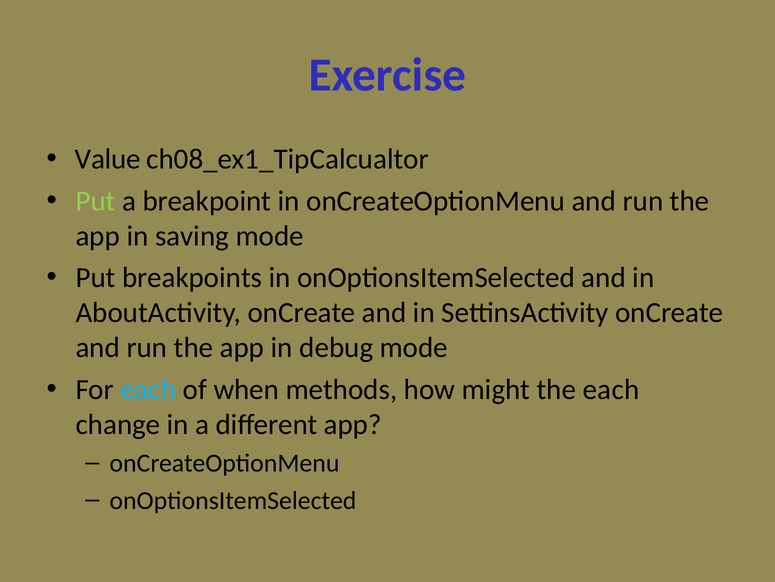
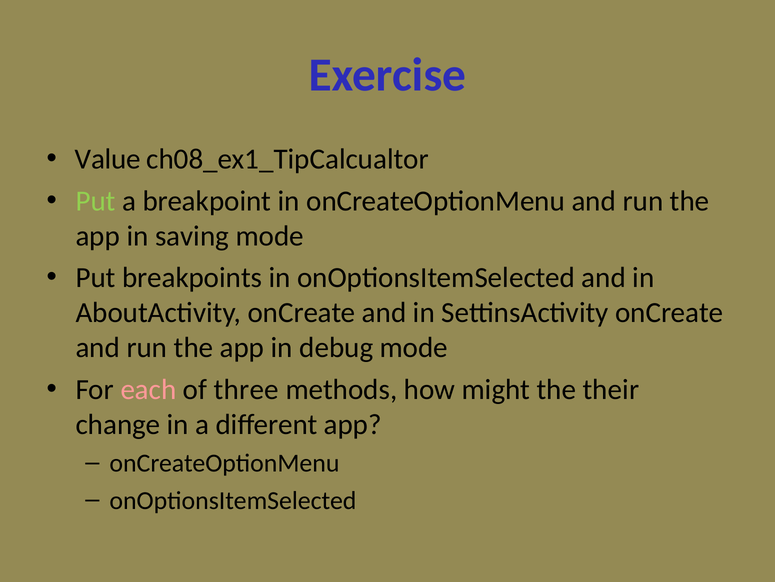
each colour: light blue -> pink (148, 389)
when: when -> three (246, 389)
the each: each -> their (611, 389)
